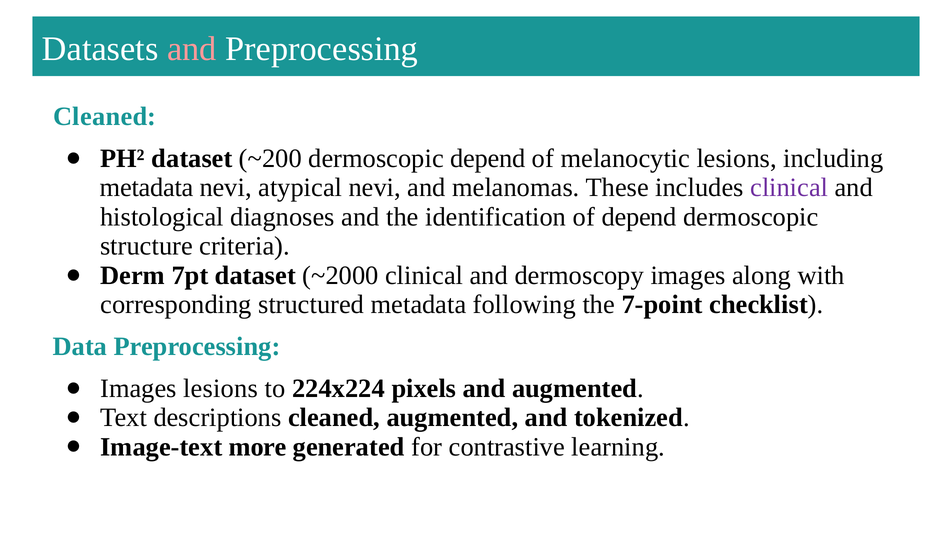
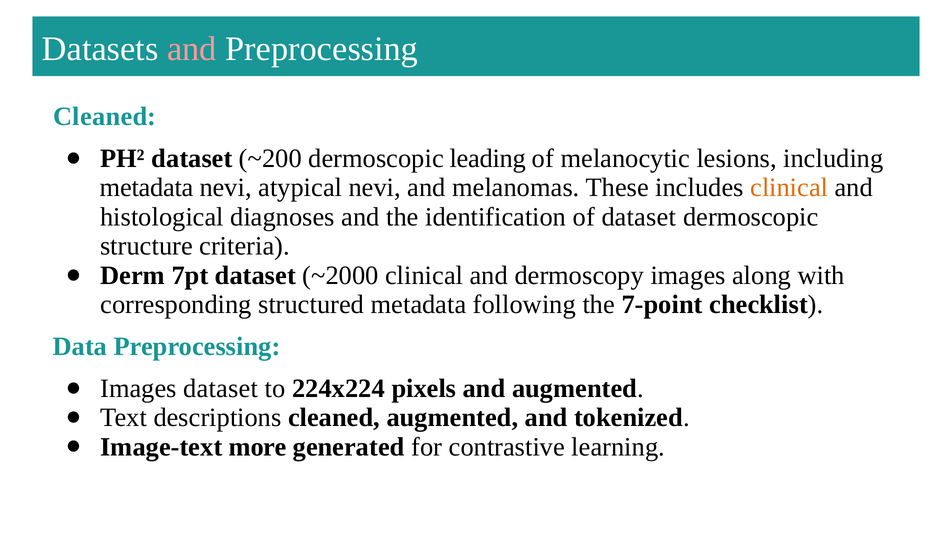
dermoscopic depend: depend -> leading (488, 158)
clinical colour: purple -> orange (789, 187)
of depend: depend -> dataset (639, 217)
Images lesions: lesions -> dataset (221, 388)
